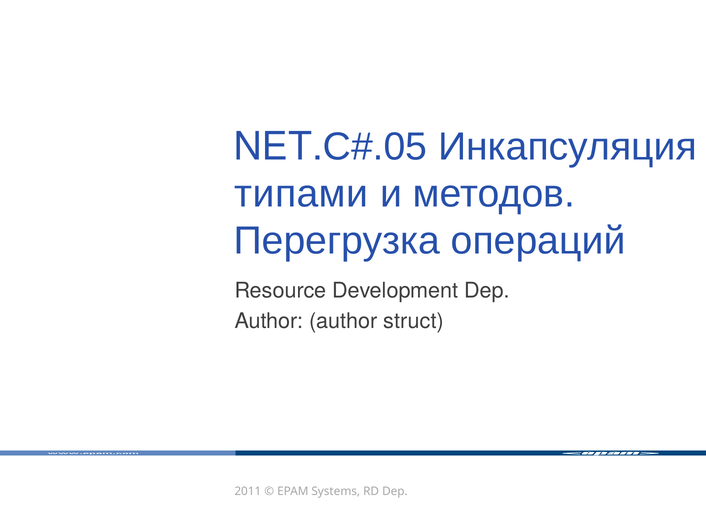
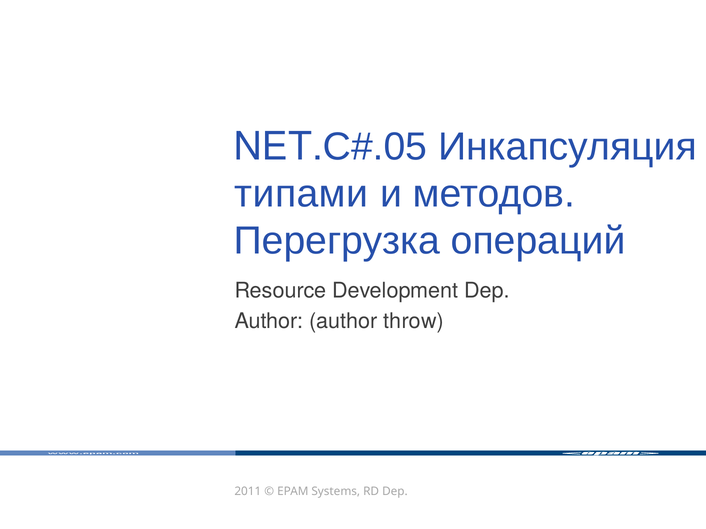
struct: struct -> throw (414, 321)
